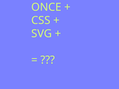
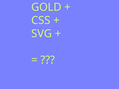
ONCE: ONCE -> GOLD (46, 7)
